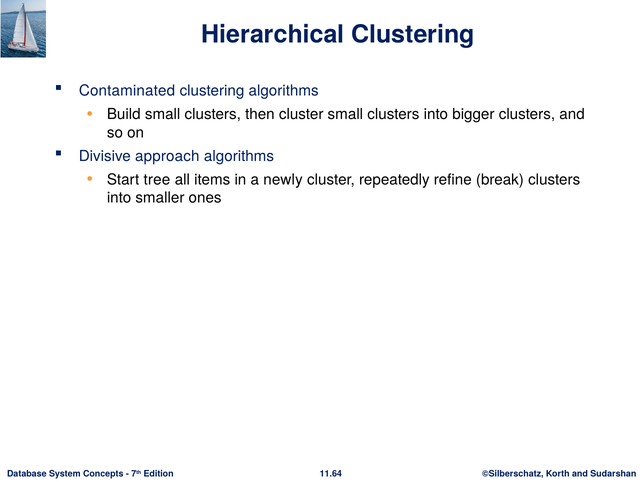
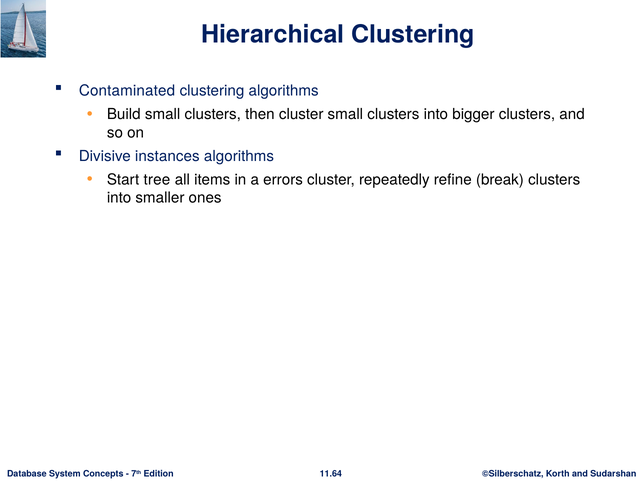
approach: approach -> instances (167, 156)
newly: newly -> errors (283, 180)
